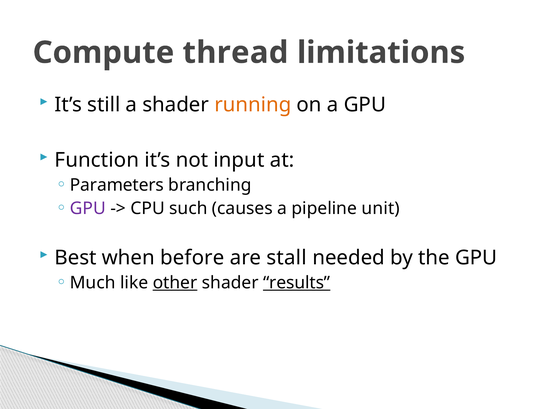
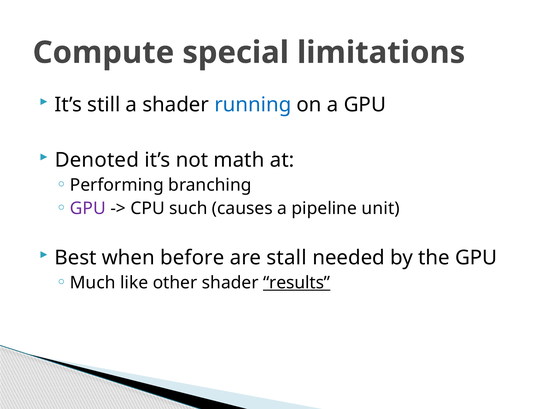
thread: thread -> special (236, 53)
running colour: orange -> blue (253, 105)
Function: Function -> Denoted (97, 160)
input: input -> math (239, 160)
Parameters: Parameters -> Performing (117, 185)
other underline: present -> none (175, 283)
